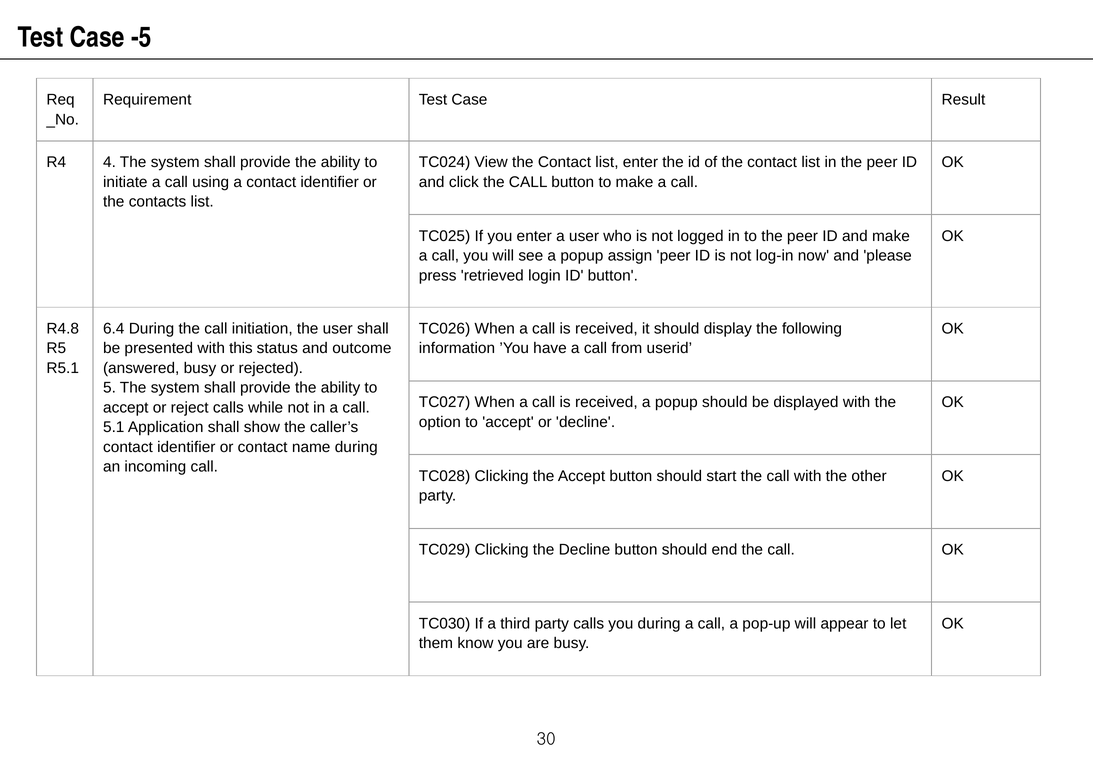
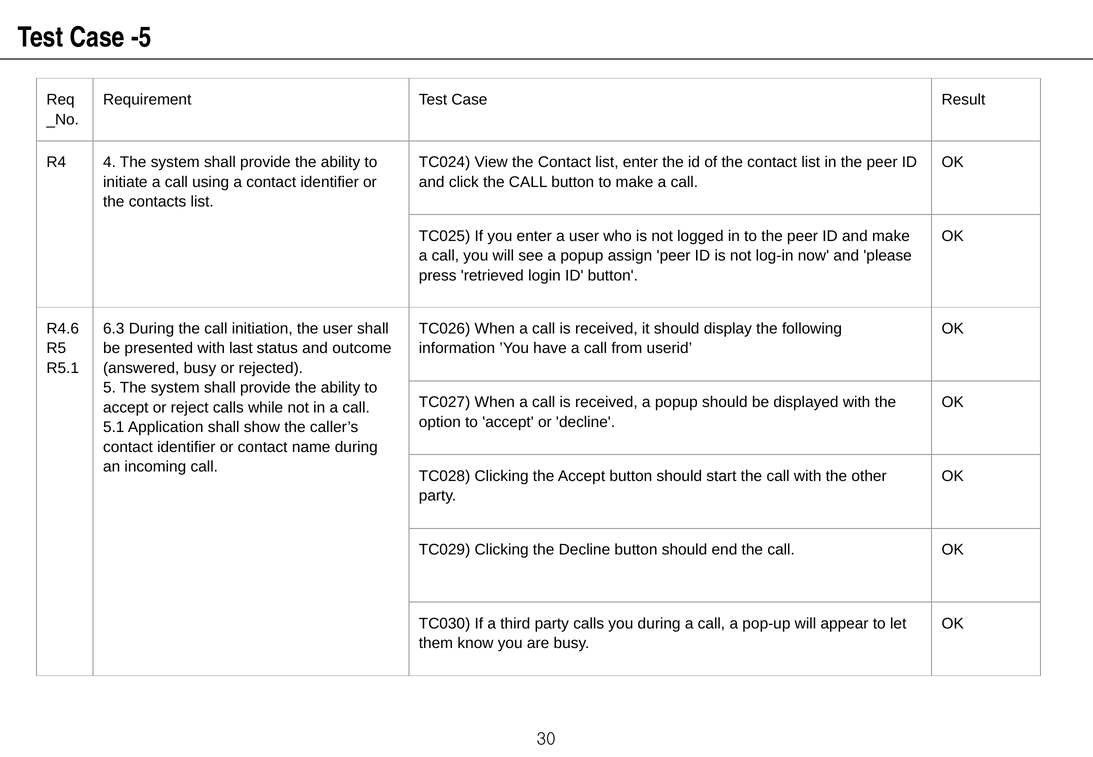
R4.8: R4.8 -> R4.6 (63, 329)
6.4: 6.4 -> 6.3 (114, 329)
this: this -> last (241, 348)
